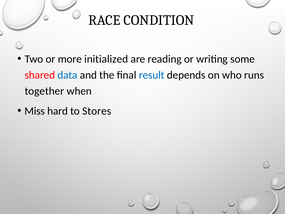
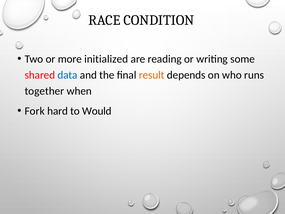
result colour: blue -> orange (152, 75)
Miss: Miss -> Fork (35, 111)
Stores: Stores -> Would (97, 111)
